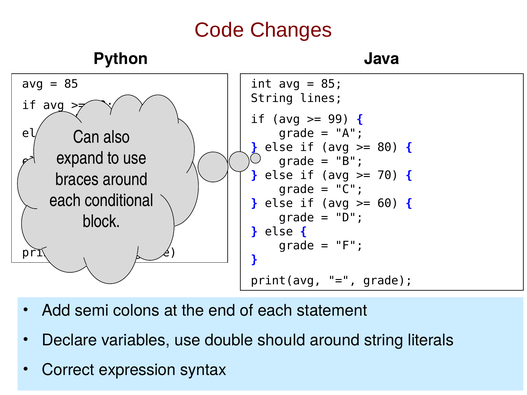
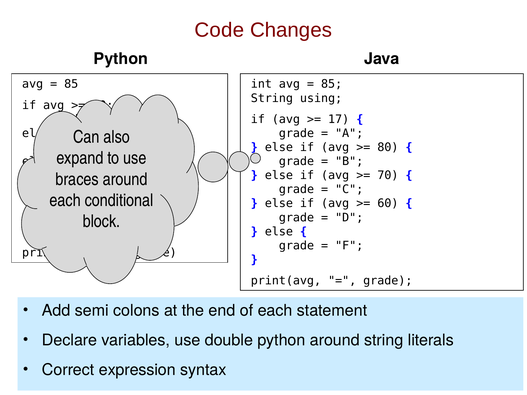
lines: lines -> using (321, 98)
99: 99 -> 17 (339, 119)
double should: should -> python (281, 340)
